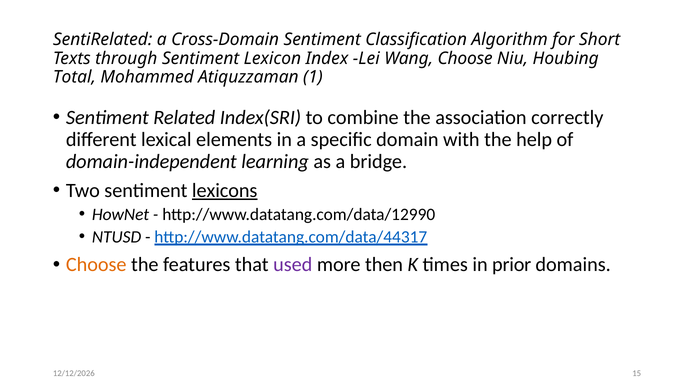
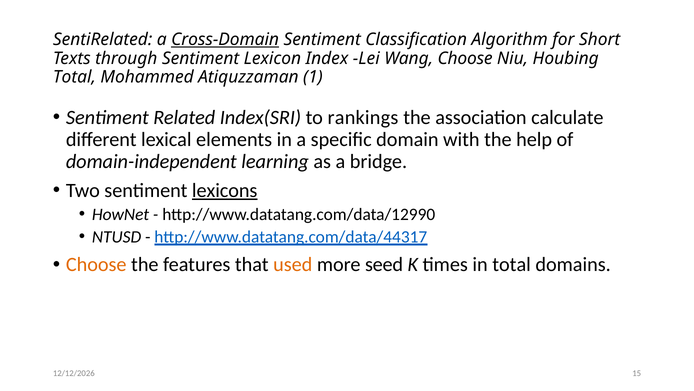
Cross-Domain underline: none -> present (225, 40)
combine: combine -> rankings (363, 117)
correctly: correctly -> calculate (567, 117)
used colour: purple -> orange (293, 264)
then: then -> seed (384, 264)
in prior: prior -> total (512, 264)
